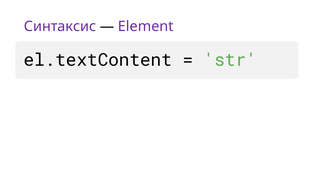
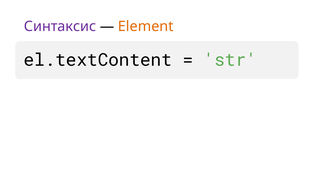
Element colour: purple -> orange (146, 26)
